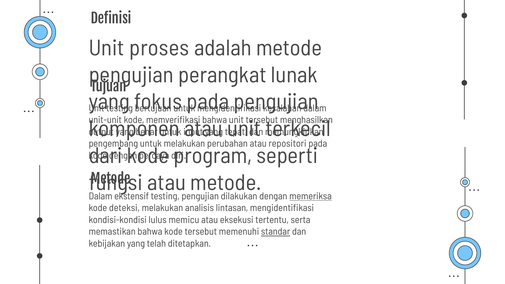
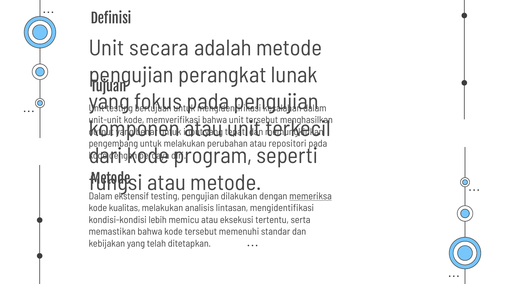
proses: proses -> secara (159, 48)
deteksi: deteksi -> kualitas (124, 208)
lulus: lulus -> lebih (158, 220)
standar underline: present -> none (276, 232)
